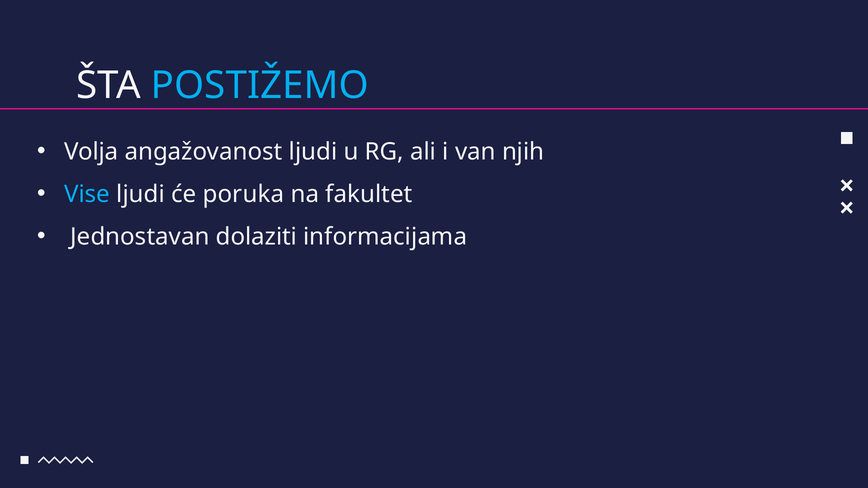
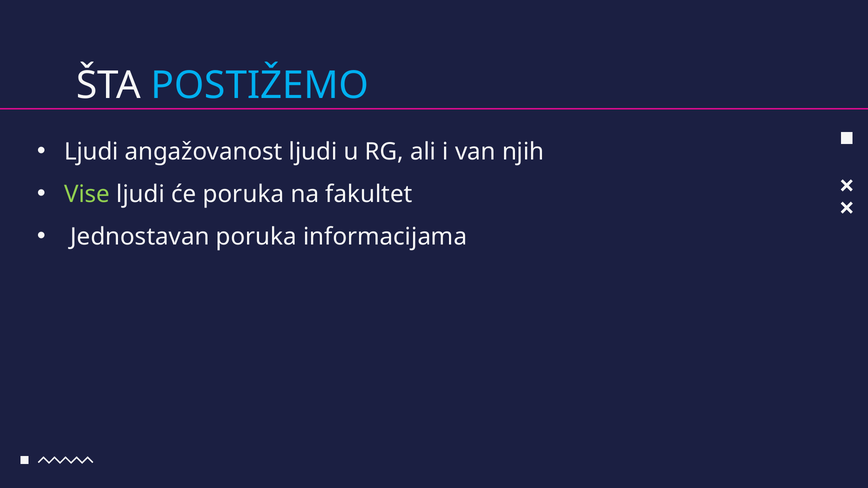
Volja: Volja -> Ljudi (91, 152)
Vise colour: light blue -> light green (87, 194)
Jednostavan dolaziti: dolaziti -> poruka (256, 237)
